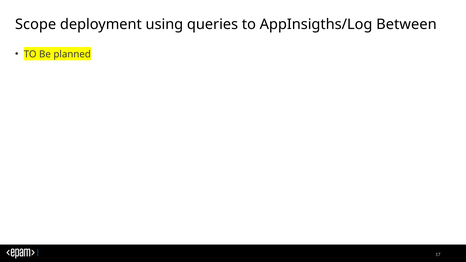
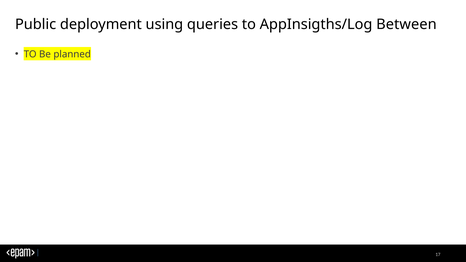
Scope: Scope -> Public (36, 25)
